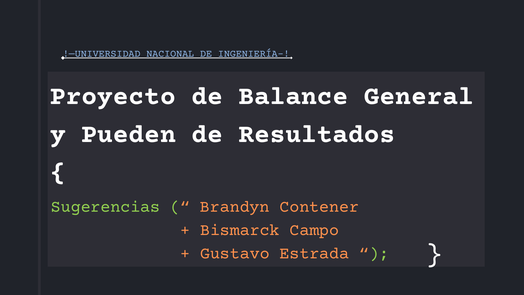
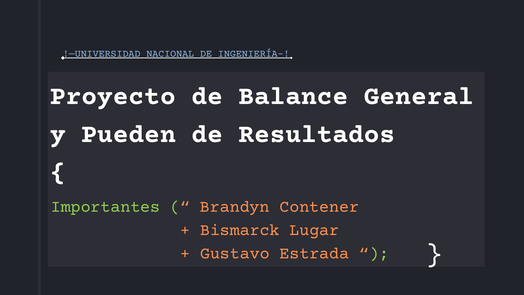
Sugerencias: Sugerencias -> Importantes (106, 206)
Campo: Campo -> Lugar (314, 229)
